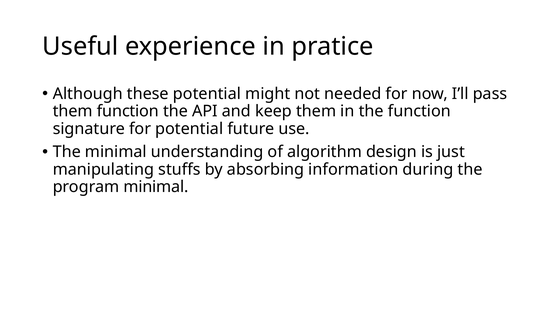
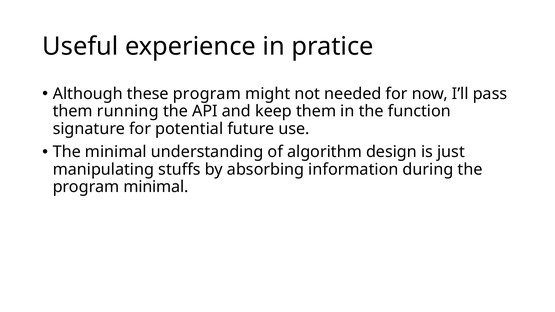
these potential: potential -> program (207, 94)
them function: function -> running (128, 111)
